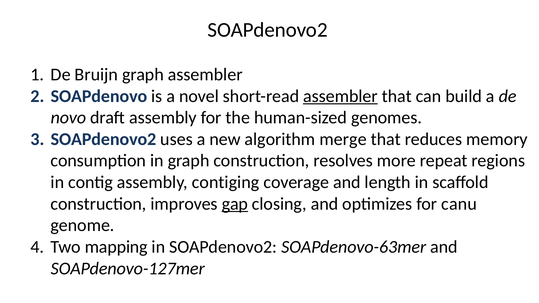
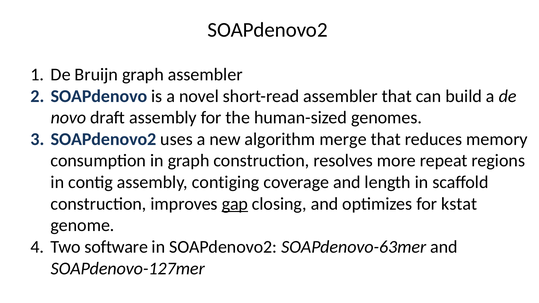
assembler underline: present -> none (340, 96)
canu: canu -> kstat (459, 204)
mapping: mapping -> software (116, 247)
